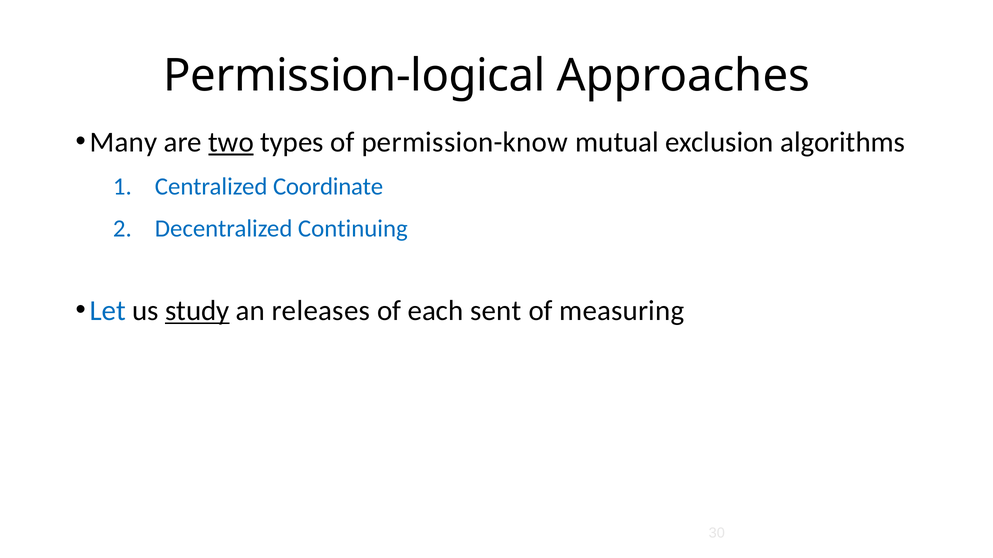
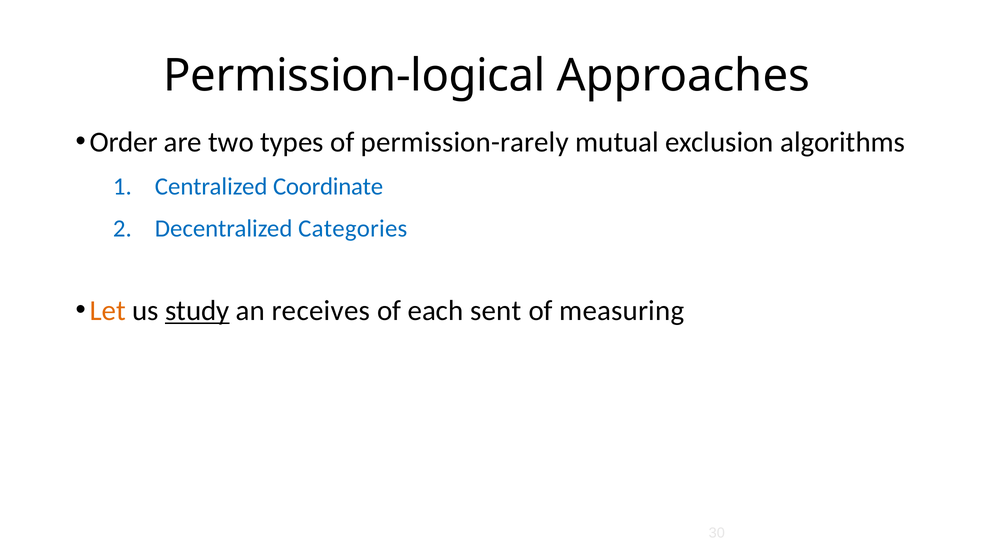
Many: Many -> Order (124, 142)
two underline: present -> none (231, 142)
permission-know: permission-know -> permission-rarely (465, 142)
Continuing: Continuing -> Categories (353, 229)
Let colour: blue -> orange (108, 311)
releases: releases -> receives (321, 311)
